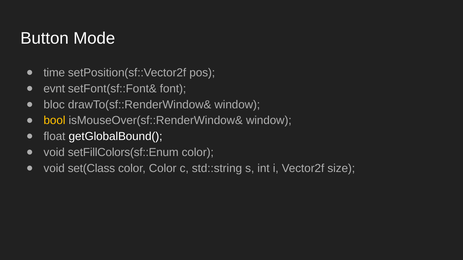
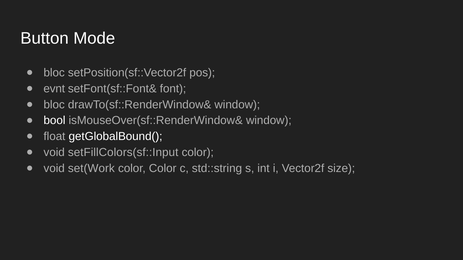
time: time -> bloc (54, 73)
bool colour: yellow -> white (54, 121)
setFillColors(sf::Enum: setFillColors(sf::Enum -> setFillColors(sf::Input (123, 153)
set(Class: set(Class -> set(Work (91, 169)
